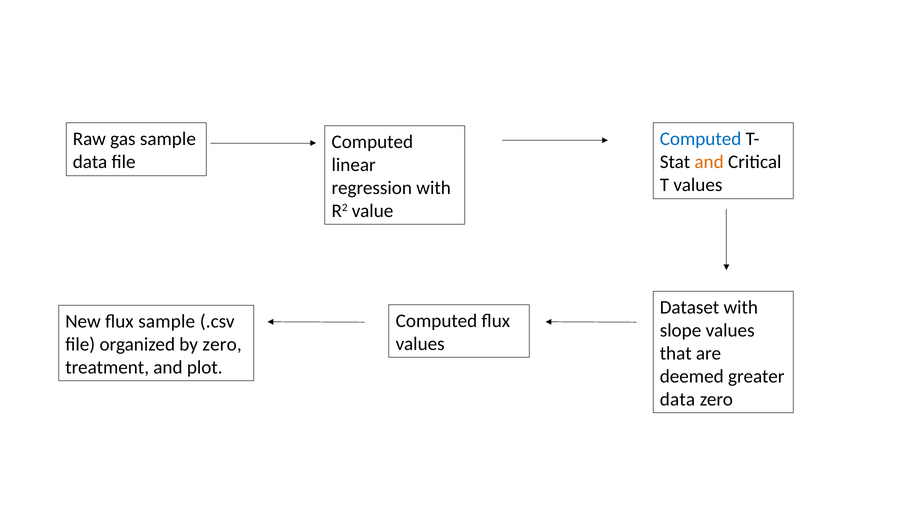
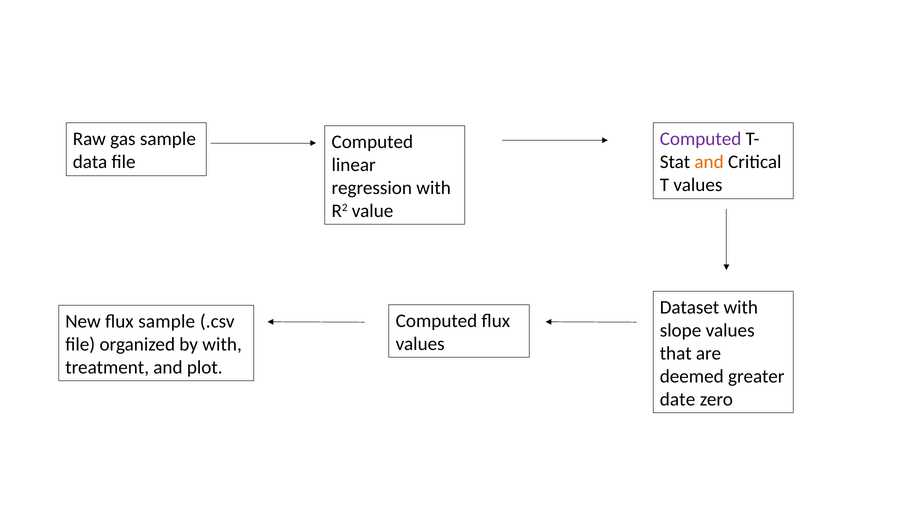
Computed colour: blue -> purple (701, 139)
by zero: zero -> with (222, 344)
data: data -> date (678, 399)
